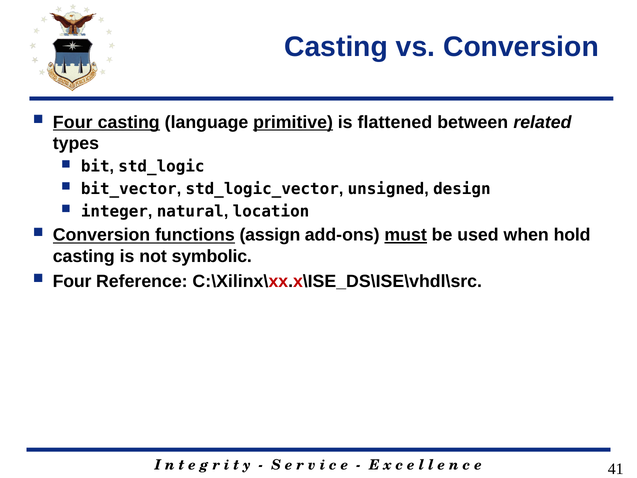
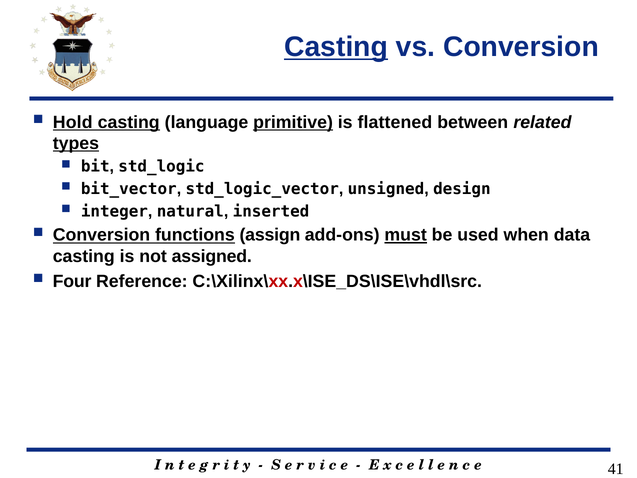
Casting underline: none -> present (336, 47)
Four: Four -> Hold (73, 122)
types underline: none -> present (76, 143)
location: location -> inserted (271, 211)
hold: hold -> data (572, 235)
symbolic: symbolic -> assigned (212, 256)
